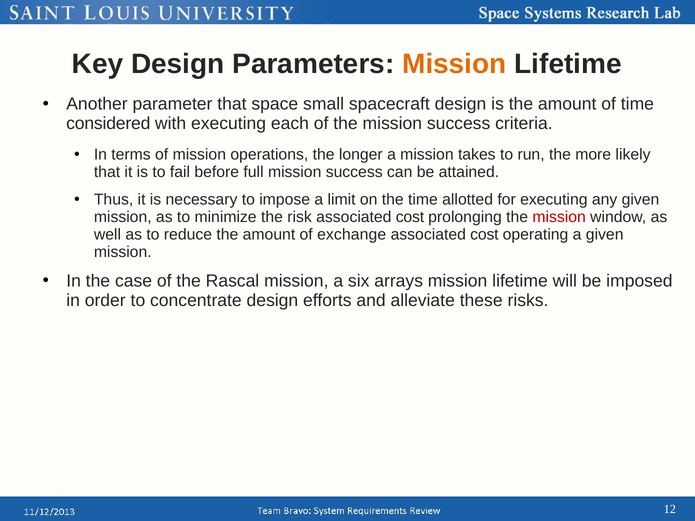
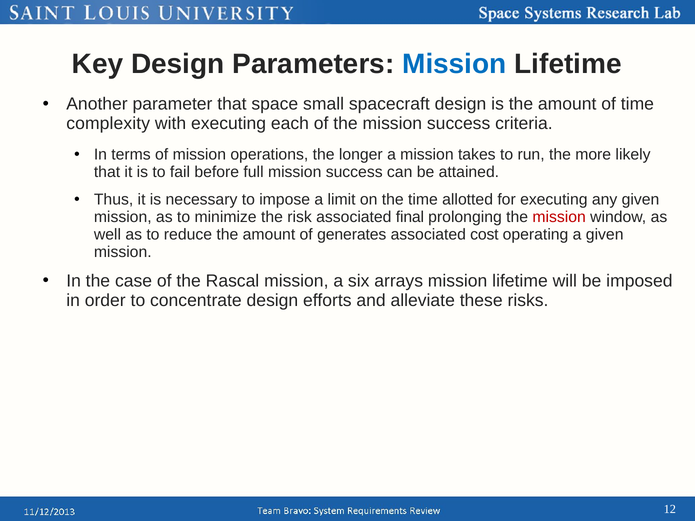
Mission colour: orange -> blue (454, 64)
considered: considered -> complexity (108, 124)
risk associated cost: cost -> final (410, 217)
exchange: exchange -> generates (352, 235)
